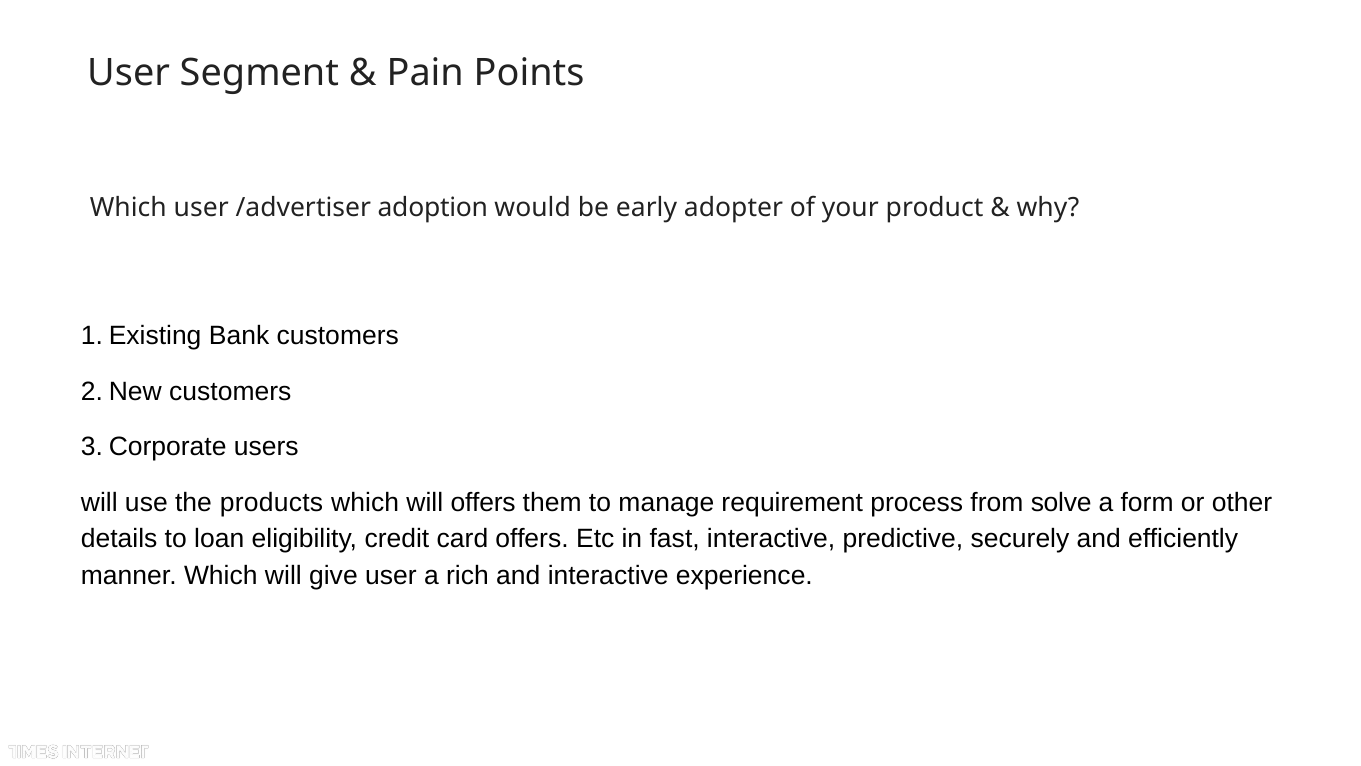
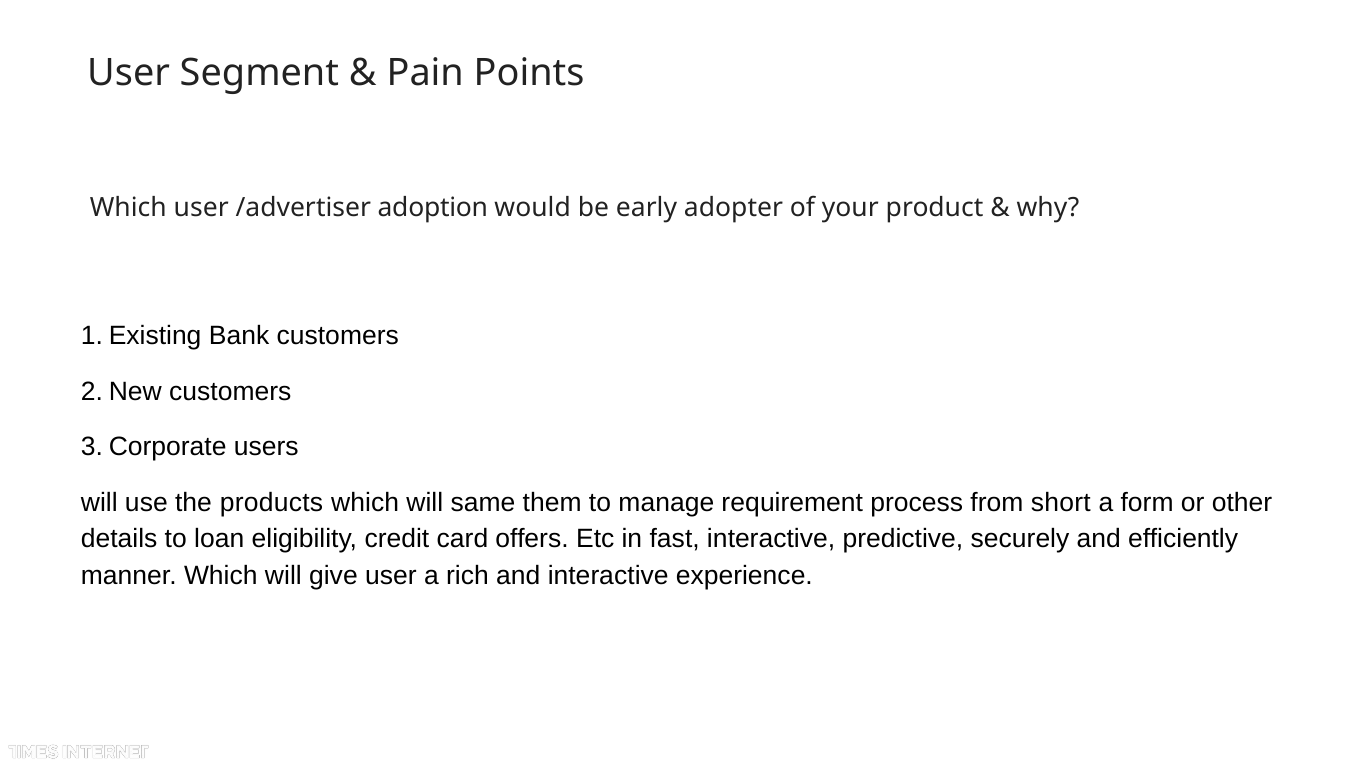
will offers: offers -> same (483, 502)
solve: solve -> short (1061, 502)
